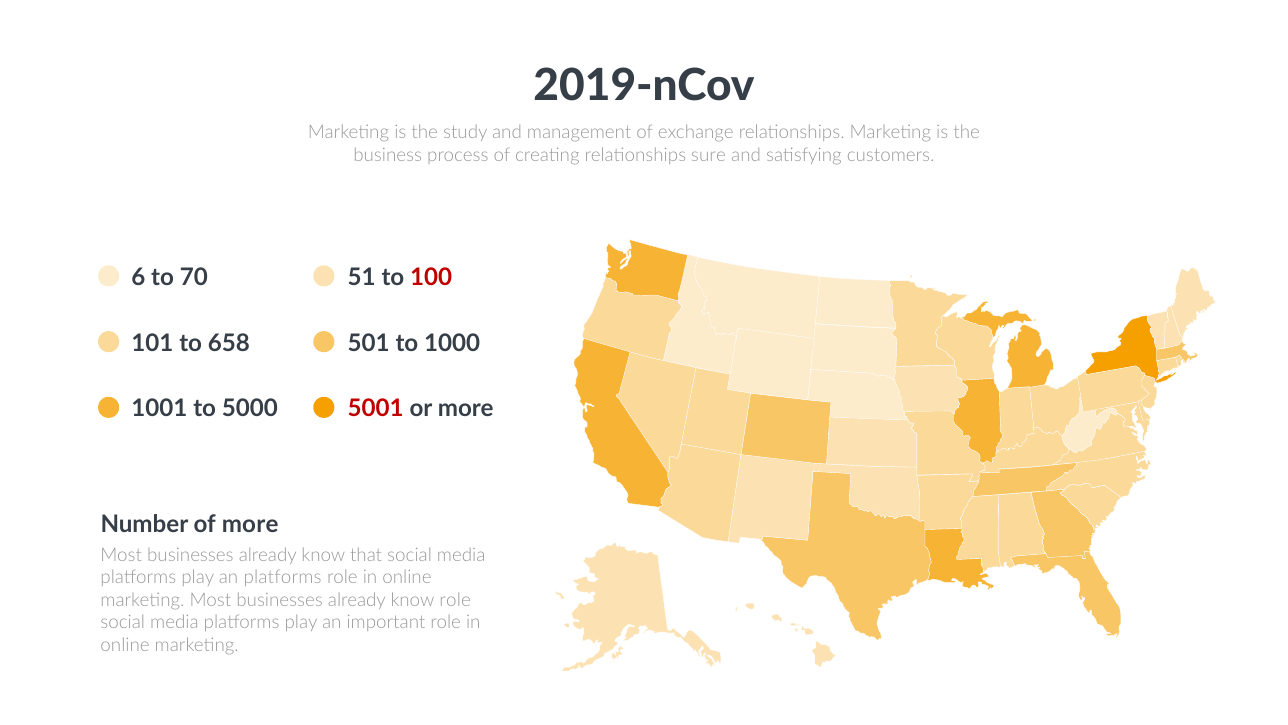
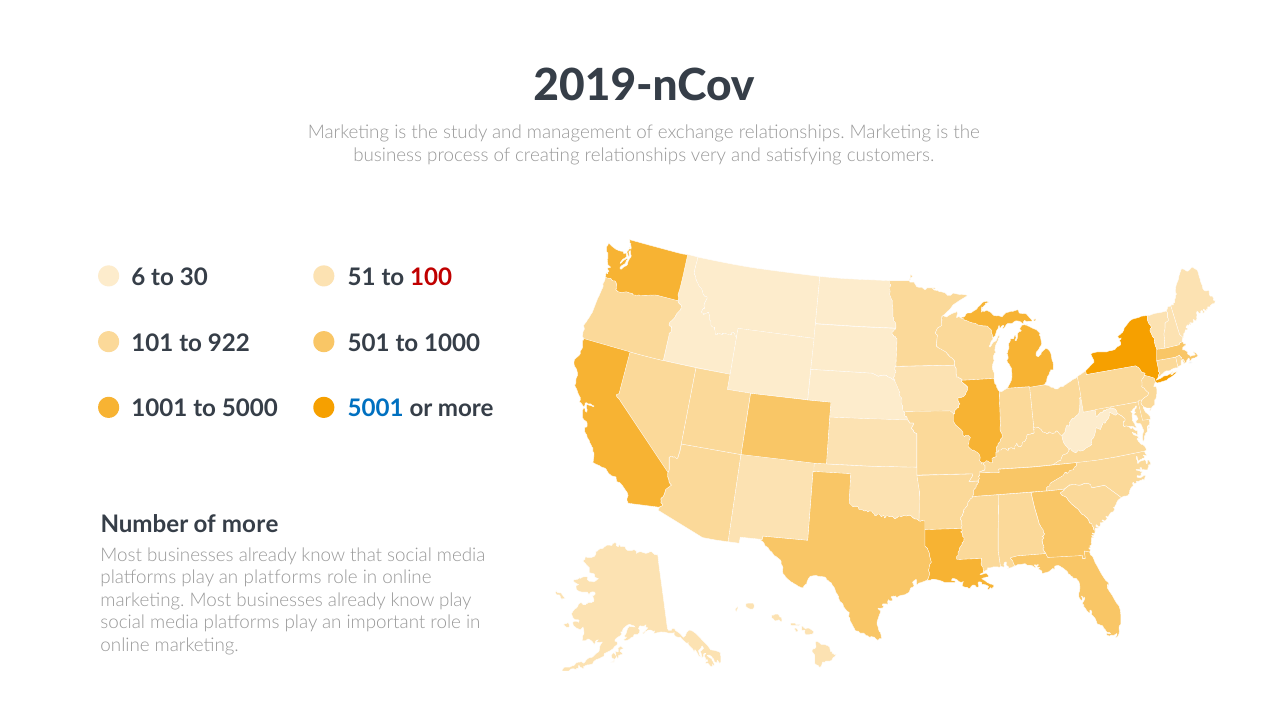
sure: sure -> very (709, 155)
70: 70 -> 30 (194, 277)
658: 658 -> 922 (229, 343)
5001 colour: red -> blue (376, 409)
know role: role -> play (455, 600)
